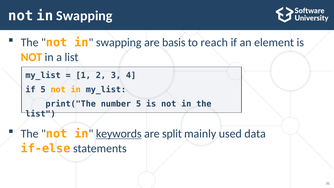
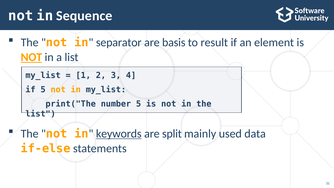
Swapping: Swapping -> Sequence (84, 16)
The not in swapping: swapping -> separator (119, 42)
reach: reach -> result (214, 42)
NOT underline: none -> present (31, 57)
